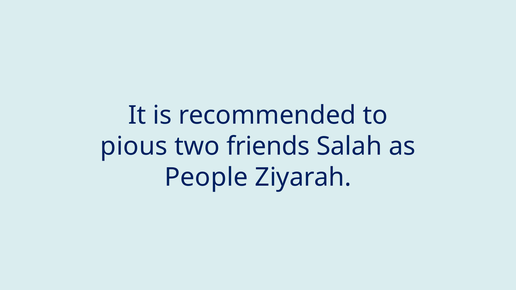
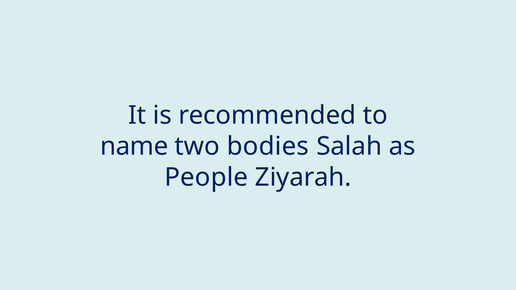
pious: pious -> name (134, 146)
friends: friends -> bodies (268, 146)
